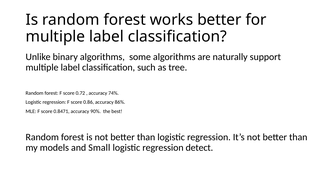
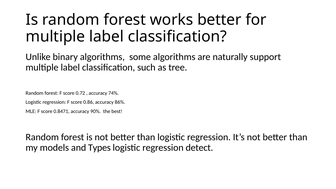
Small: Small -> Types (99, 148)
